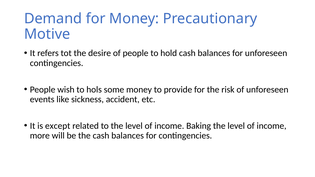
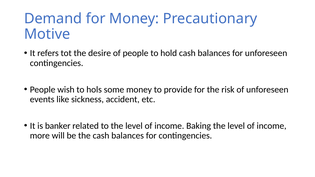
except: except -> banker (58, 126)
